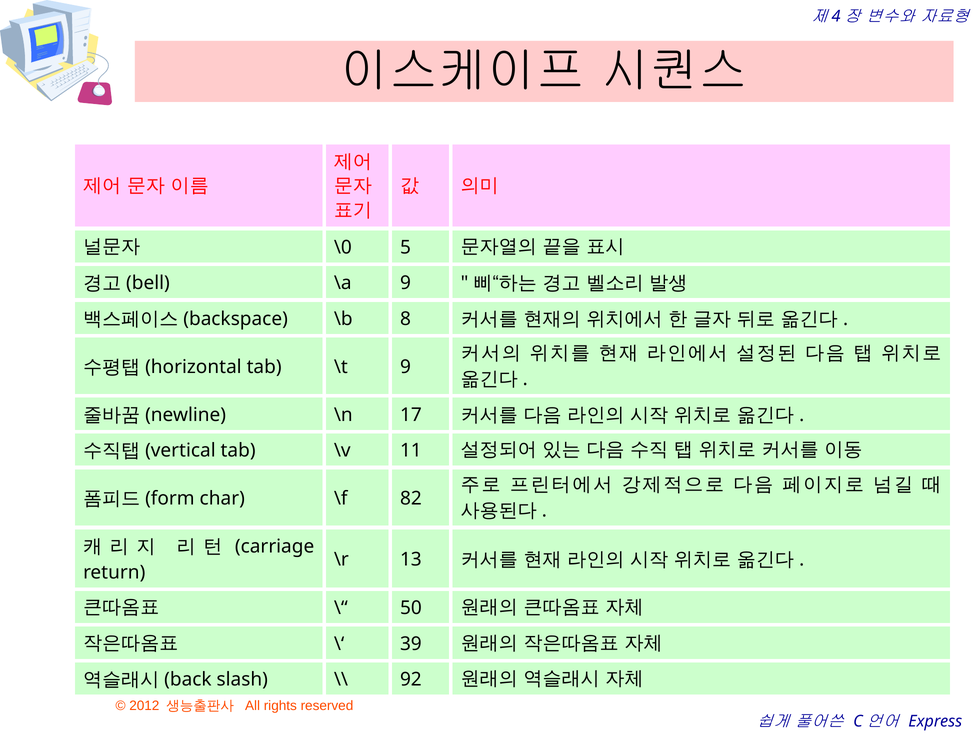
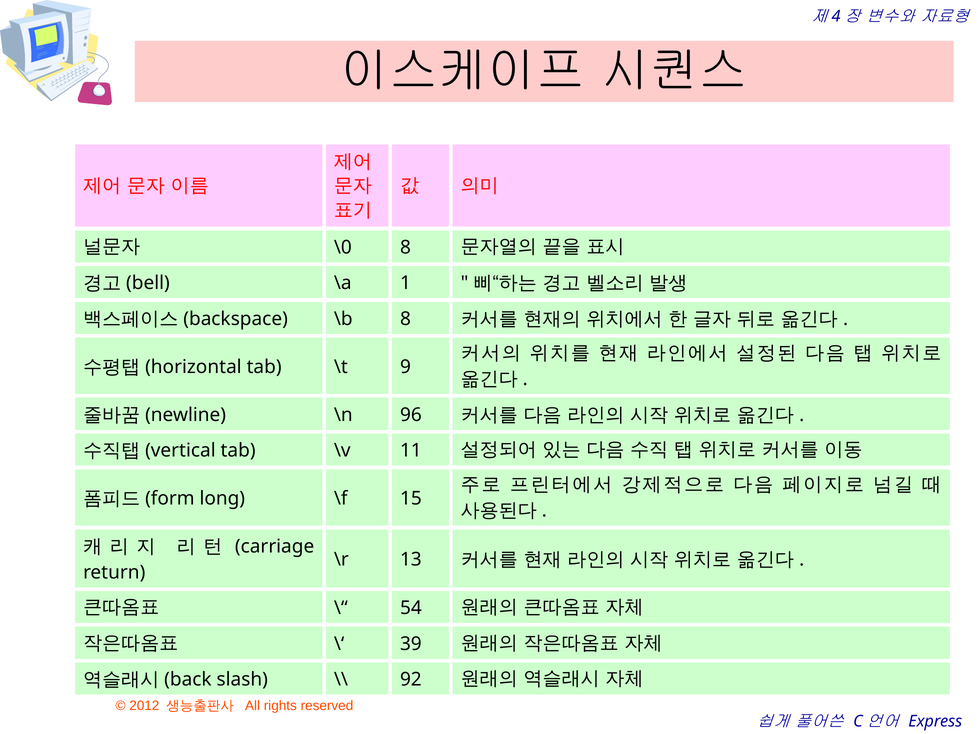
\0 5: 5 -> 8 (406, 247)
\a 9: 9 -> 1 (406, 283)
17: 17 -> 96 (411, 415)
char: char -> long (222, 498)
82: 82 -> 15 (411, 498)
50: 50 -> 54 (411, 608)
